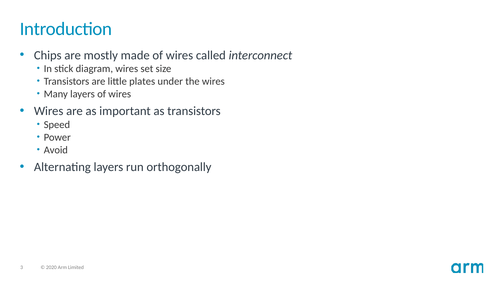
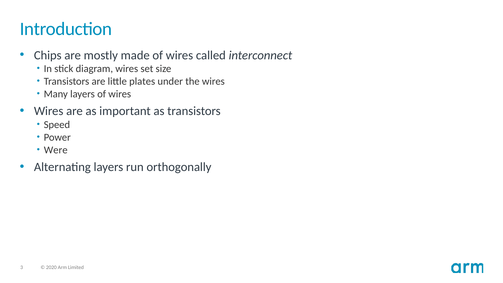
Avoid: Avoid -> Were (56, 150)
